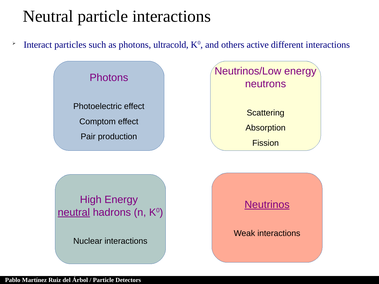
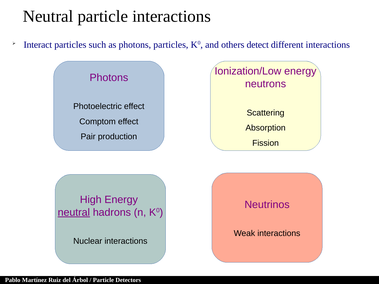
photons ultracold: ultracold -> particles (171, 45)
active: active -> detect (258, 45)
Neutrinos/Low: Neutrinos/Low -> Ionization/Low (248, 71)
Neutrinos underline: present -> none (267, 205)
